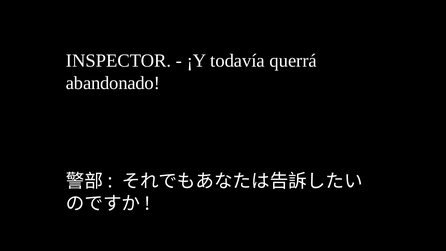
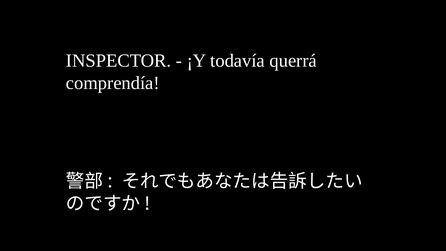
abandonado: abandonado -> comprendía (113, 83)
